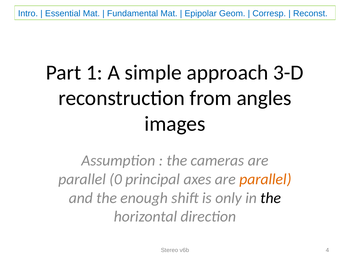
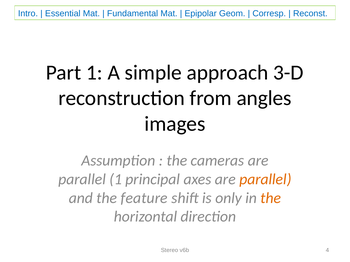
parallel 0: 0 -> 1 (116, 180)
enough: enough -> feature (144, 198)
the colour: black -> orange (271, 198)
